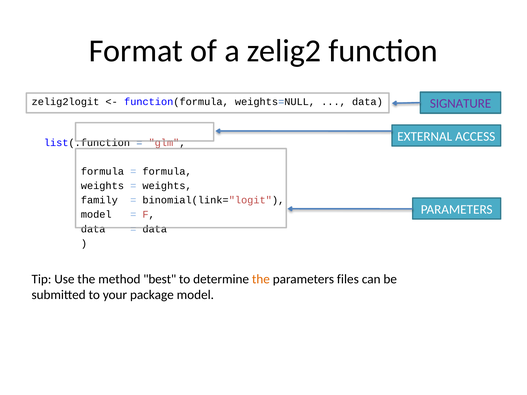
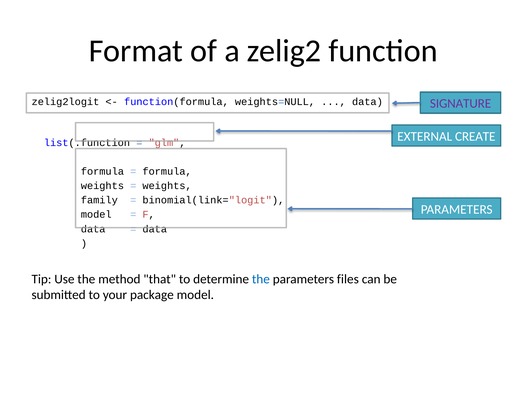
ACCESS: ACCESS -> CREATE (475, 136)
best: best -> that (160, 279)
the colour: orange -> blue (261, 279)
